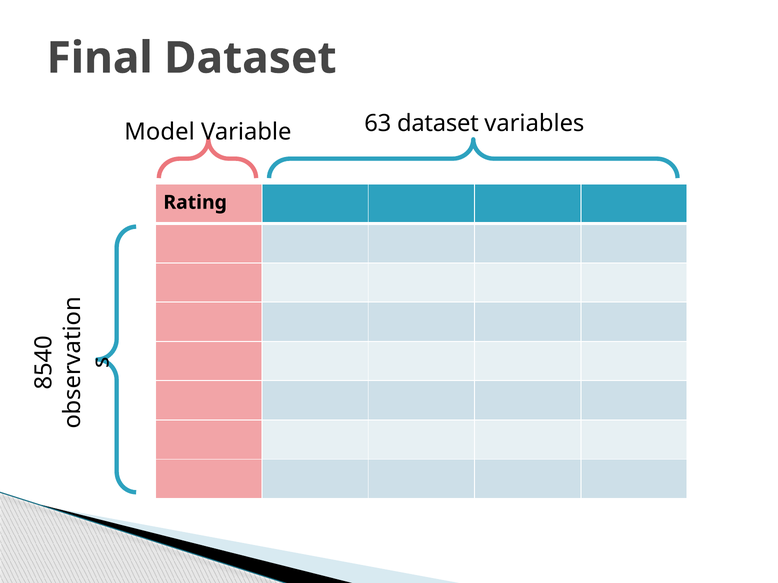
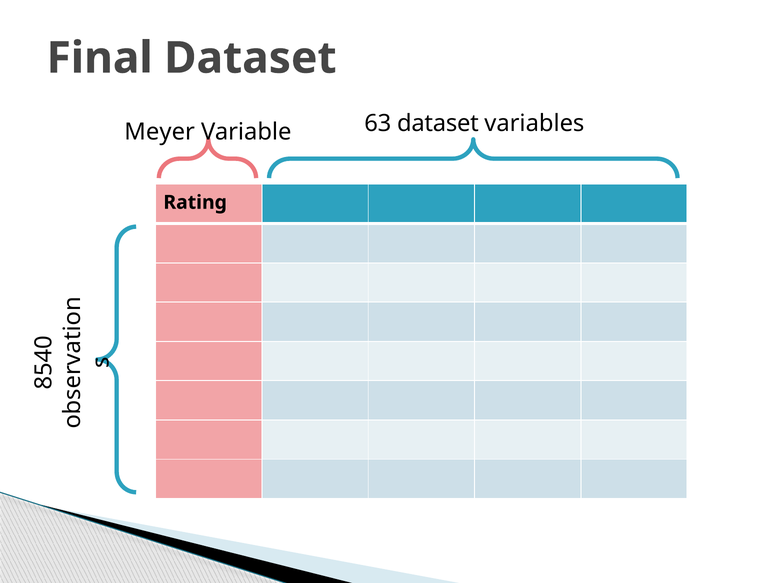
Model: Model -> Meyer (160, 132)
